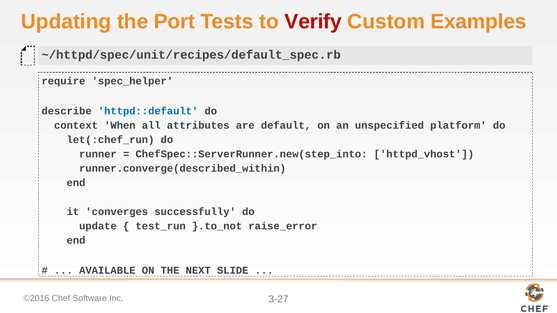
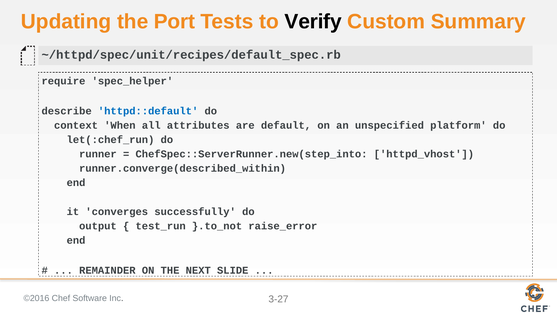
Verify colour: red -> black (313, 22)
Examples: Examples -> Summary (478, 22)
update: update -> output (98, 226)
AVAILABLE: AVAILABLE -> REMAINDER (107, 271)
